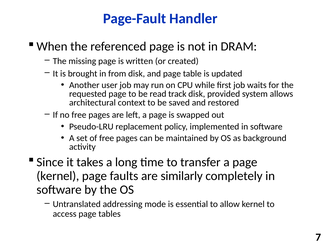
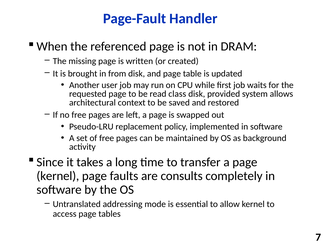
track: track -> class (177, 94)
similarly: similarly -> consults (182, 176)
